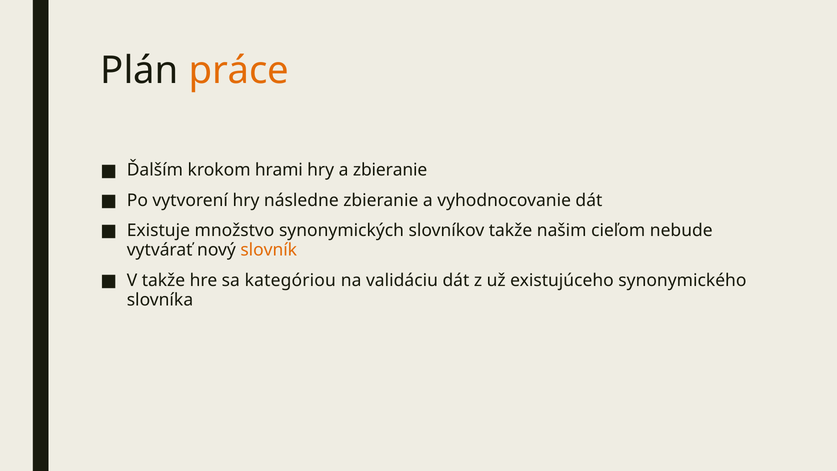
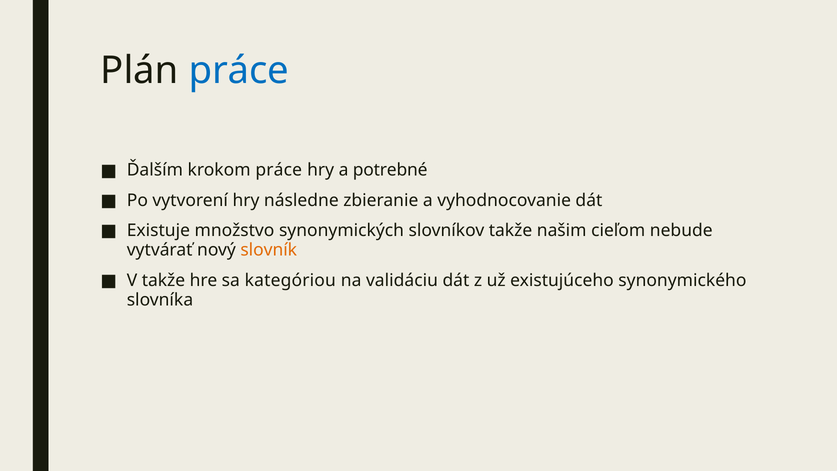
práce colour: orange -> blue (239, 70)
krokom hrami: hrami -> práce (279, 170)
a zbieranie: zbieranie -> potrebné (390, 170)
